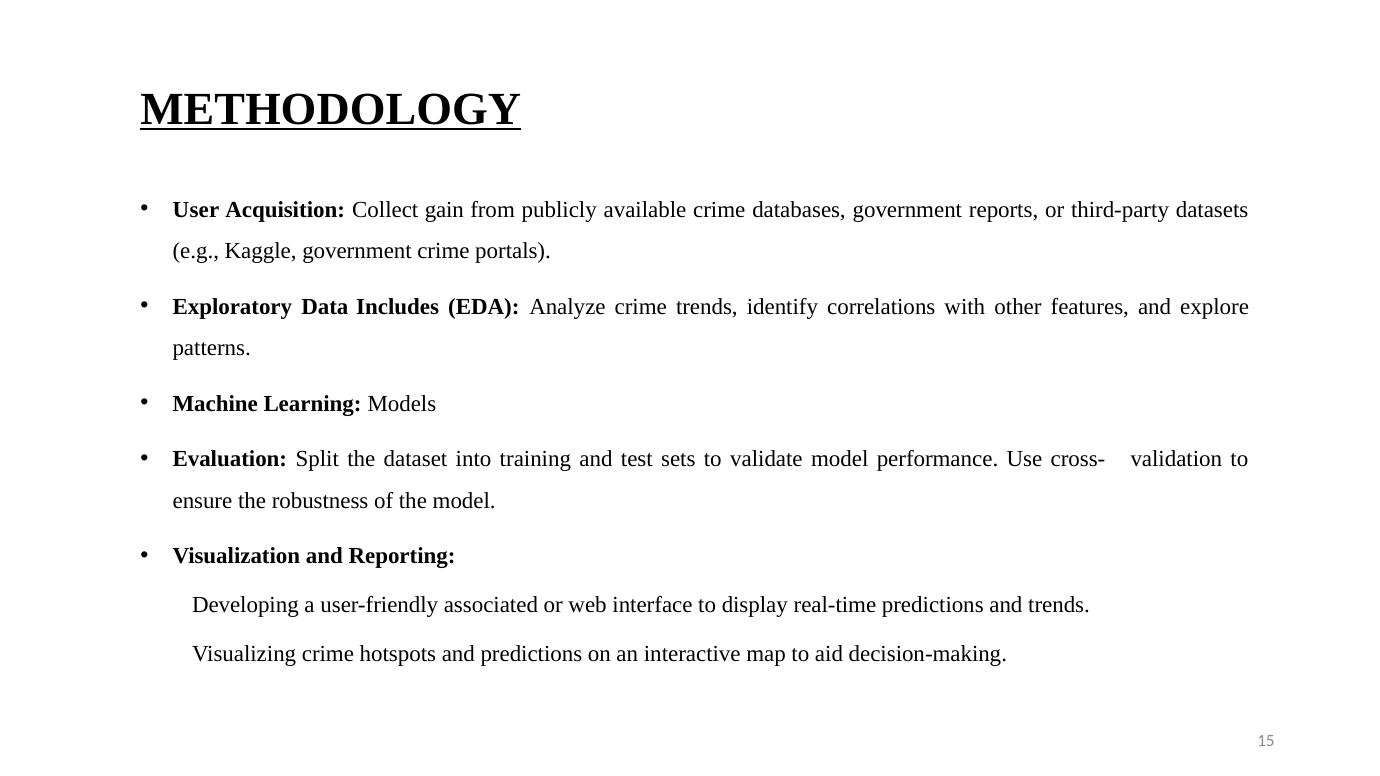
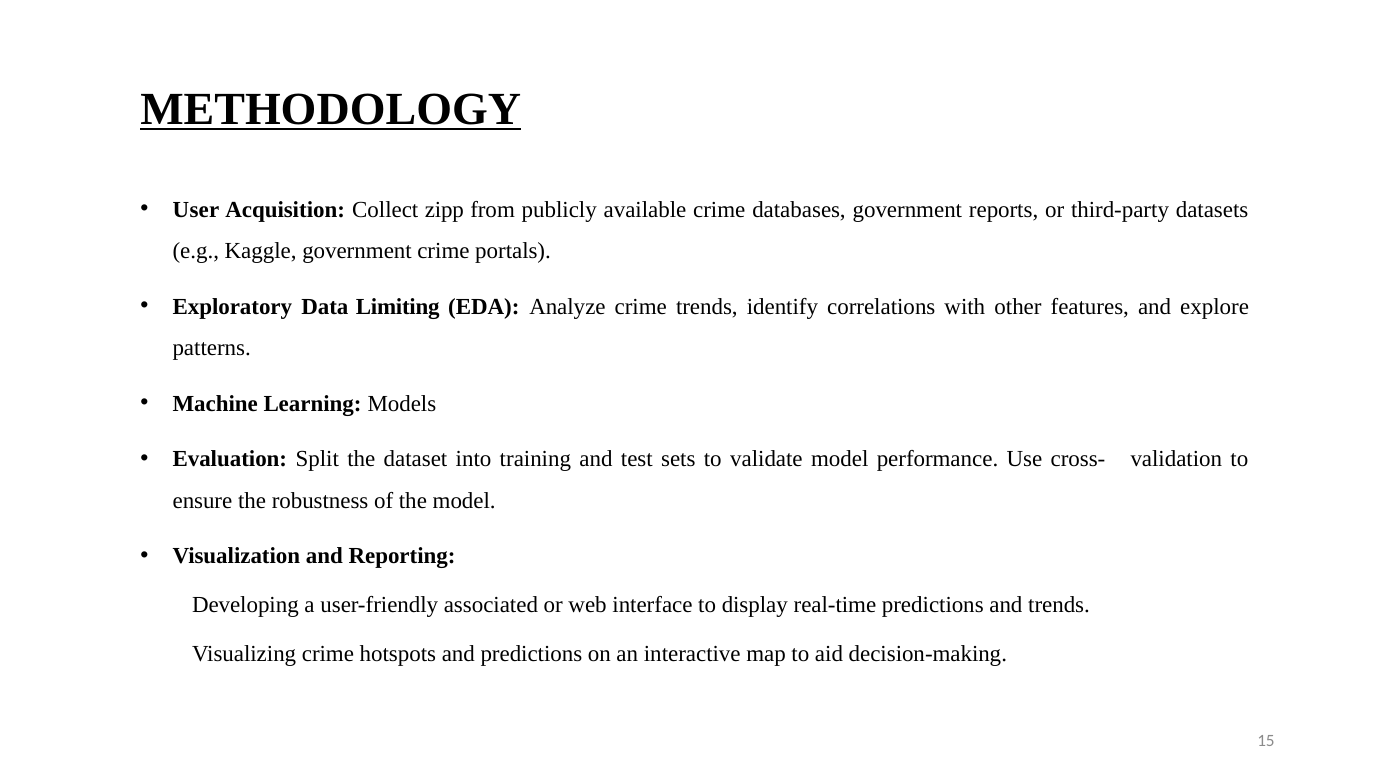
gain: gain -> zipp (444, 210)
Includes: Includes -> Limiting (398, 307)
